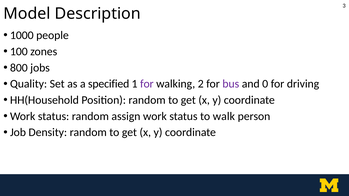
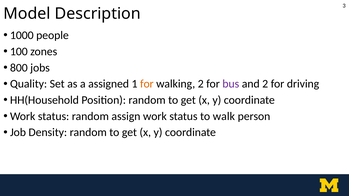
specified: specified -> assigned (109, 84)
for colour: purple -> orange (147, 84)
and 0: 0 -> 2 (265, 84)
